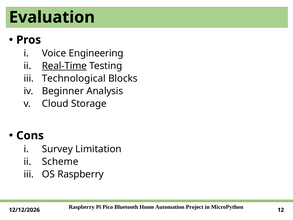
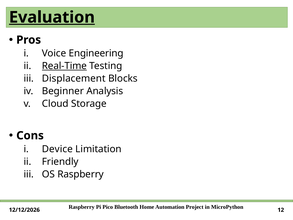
Evaluation underline: none -> present (52, 17)
Technological: Technological -> Displacement (74, 78)
Survey: Survey -> Device (57, 149)
Scheme: Scheme -> Friendly (60, 161)
